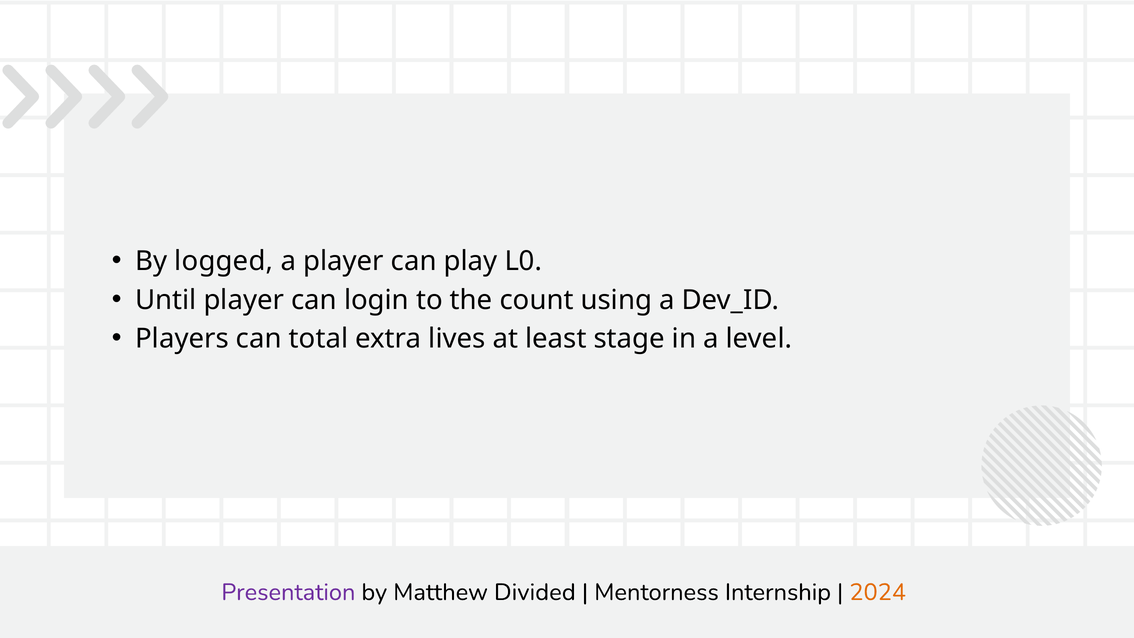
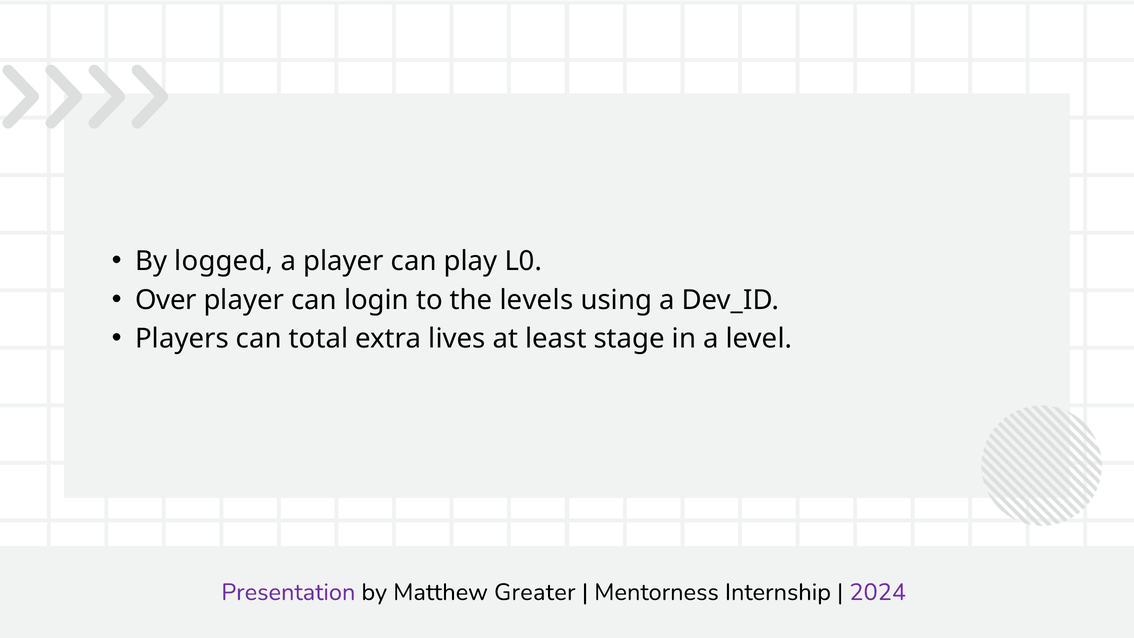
Until: Until -> Over (166, 300)
count: count -> levels (536, 300)
Divided: Divided -> Greater (535, 592)
2024 colour: orange -> purple (878, 592)
